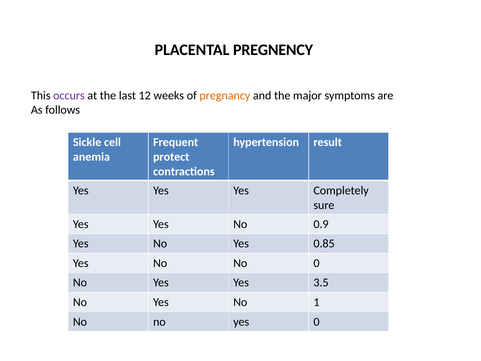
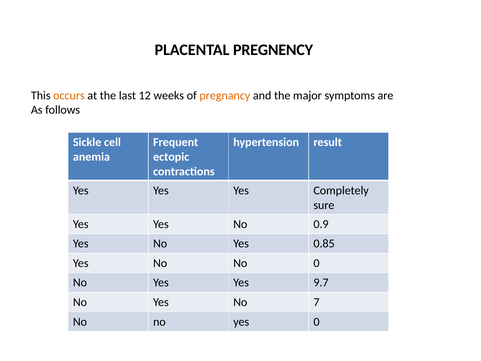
occurs colour: purple -> orange (69, 95)
protect: protect -> ectopic (171, 157)
3.5: 3.5 -> 9.7 (321, 282)
1: 1 -> 7 (316, 302)
